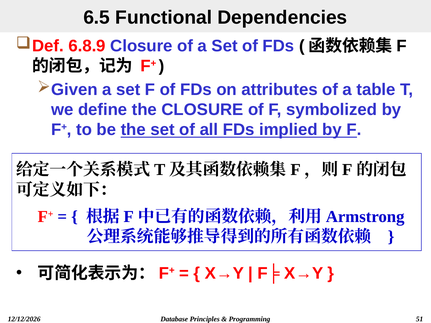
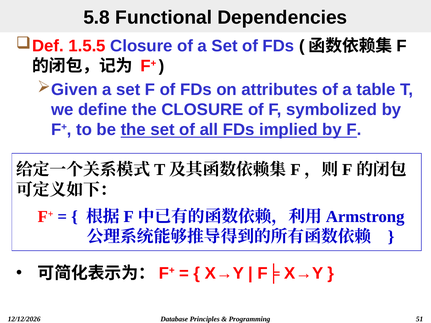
6.5: 6.5 -> 5.8 (97, 17)
6.8.9: 6.8.9 -> 1.5.5 (87, 46)
